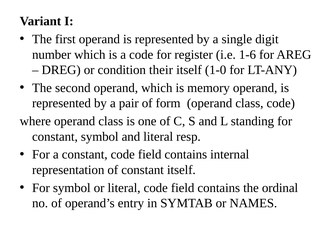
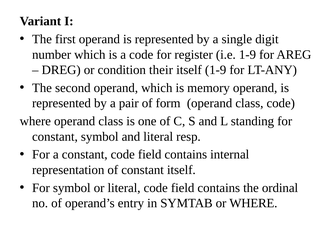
i.e 1-6: 1-6 -> 1-9 (247, 54)
itself 1-0: 1-0 -> 1-9 (216, 70)
or NAMES: NAMES -> WHERE (253, 203)
